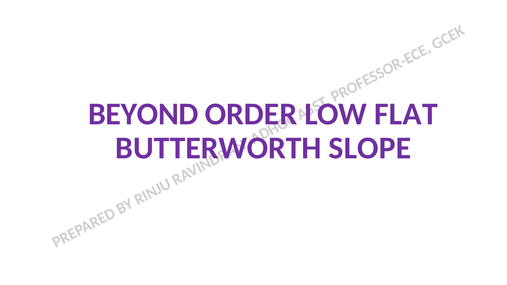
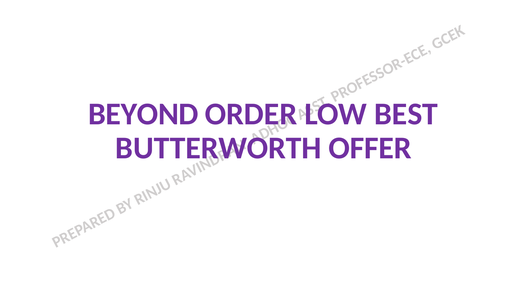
FLAT: FLAT -> BEST (406, 114)
SLOPE: SLOPE -> OFFER (370, 148)
